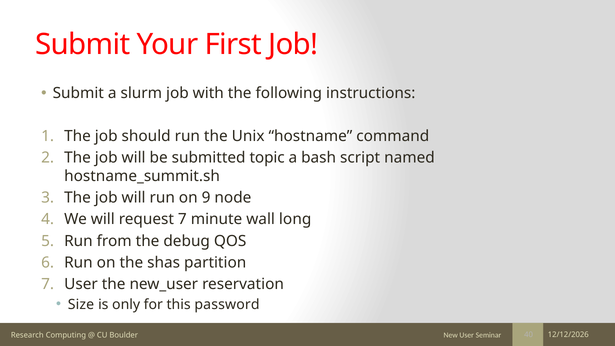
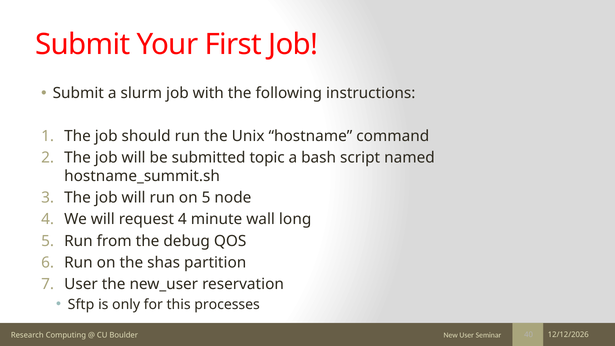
on 9: 9 -> 5 (206, 198)
request 7: 7 -> 4 (182, 219)
Size: Size -> Sftp (81, 304)
password: password -> processes (227, 304)
